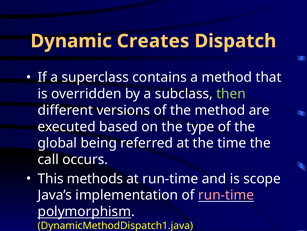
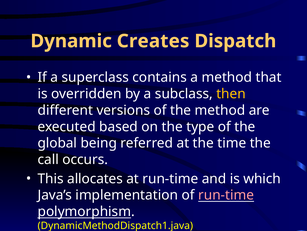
then colour: light green -> yellow (231, 94)
methods: methods -> allocates (95, 178)
scope: scope -> which (262, 178)
